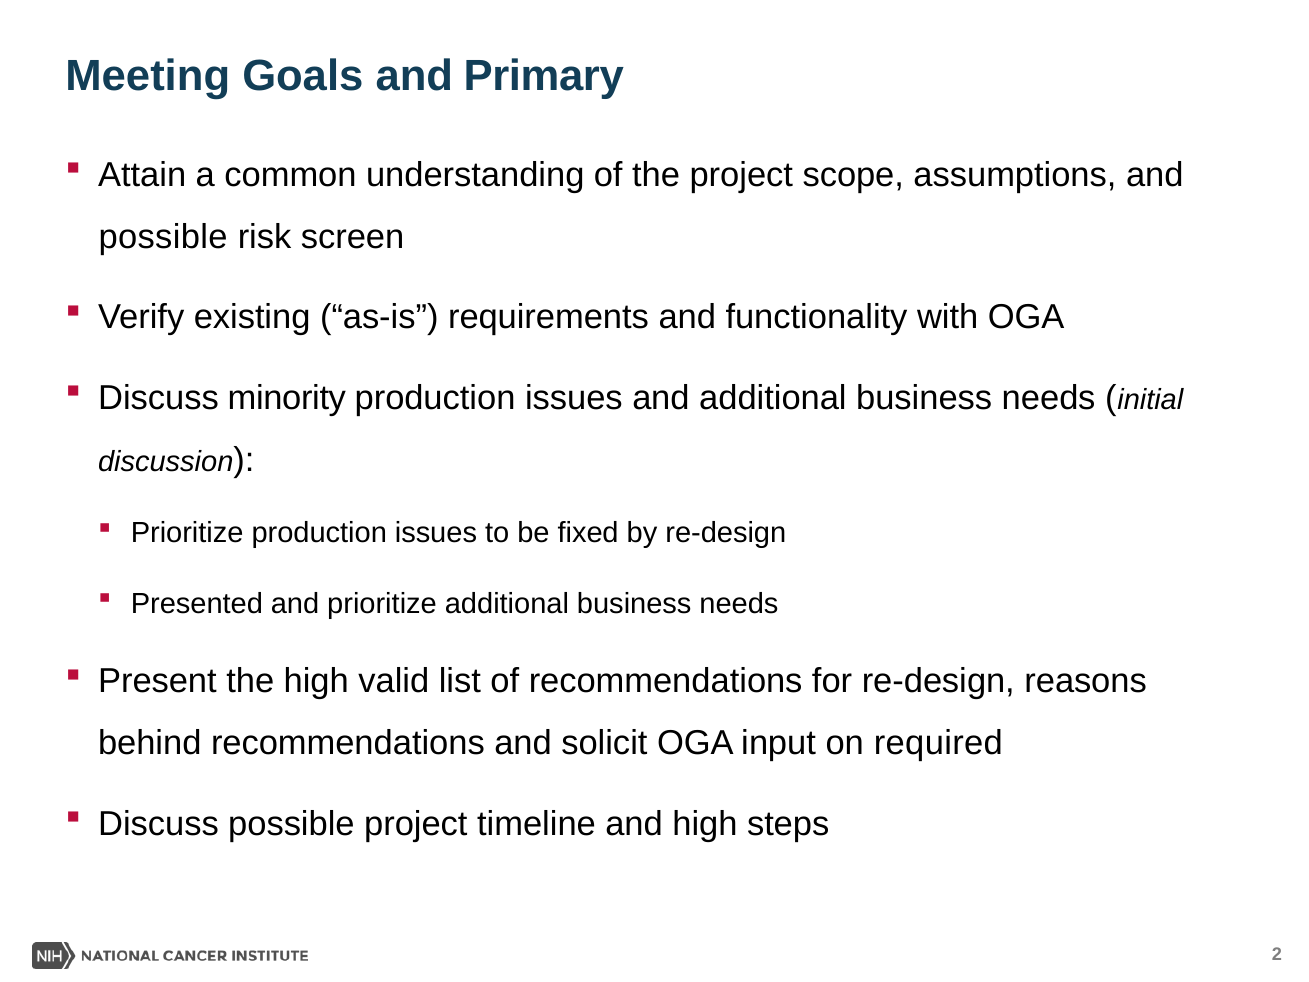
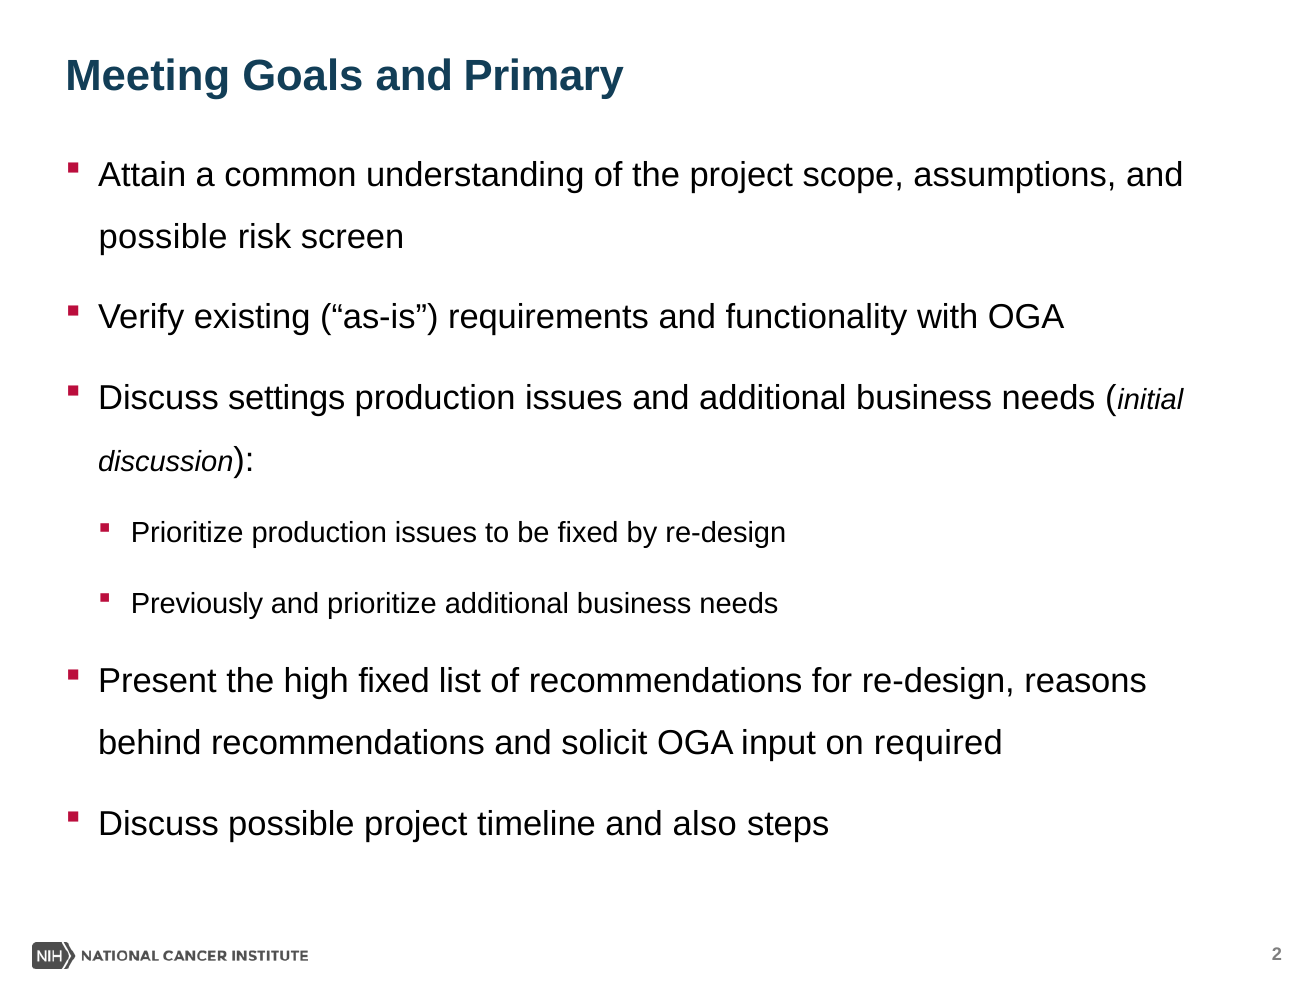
minority: minority -> settings (287, 398)
Presented: Presented -> Previously (197, 604)
high valid: valid -> fixed (394, 681)
and high: high -> also (705, 824)
